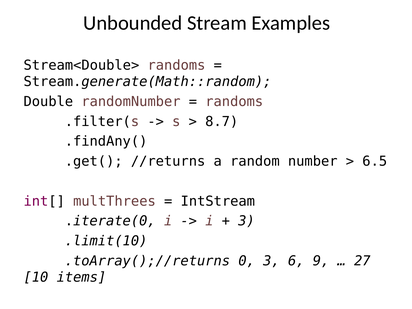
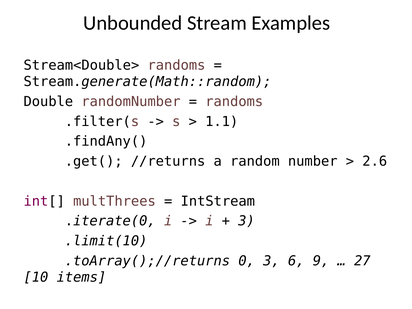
8.7: 8.7 -> 1.1 (222, 121)
6.5: 6.5 -> 2.6 (375, 161)
